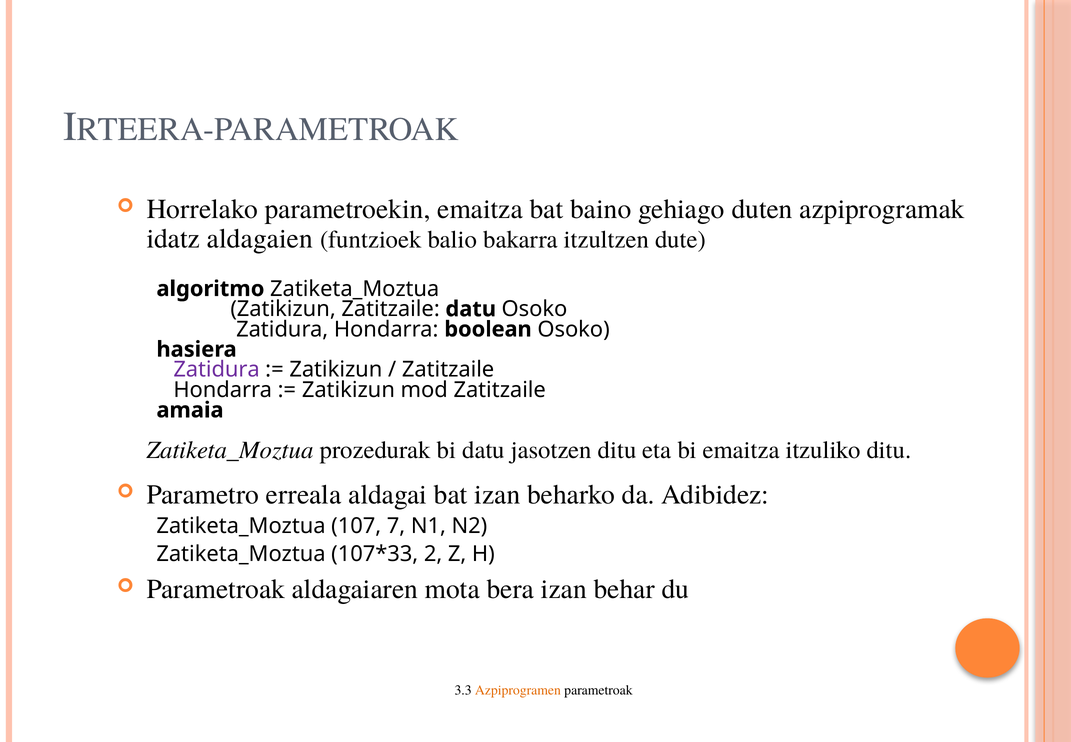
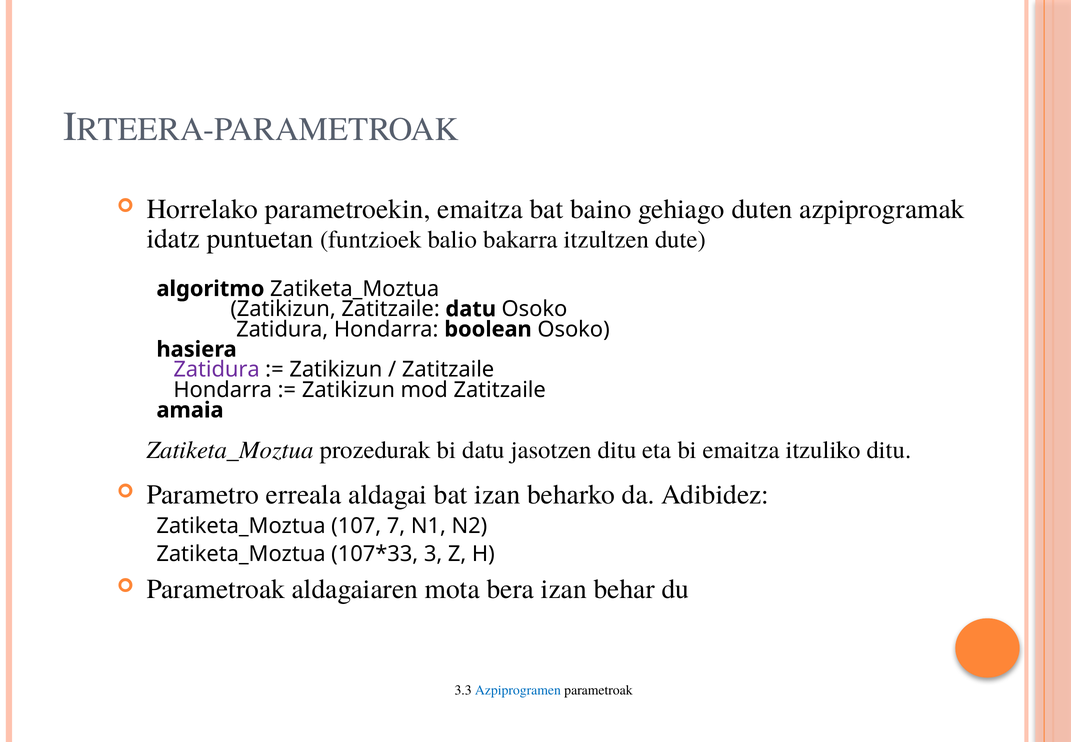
aldagaien: aldagaien -> puntuetan (260, 239)
2: 2 -> 3 (433, 554)
Azpiprogramen colour: orange -> blue (518, 690)
